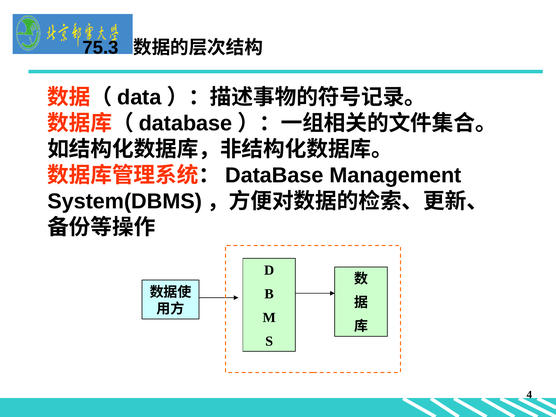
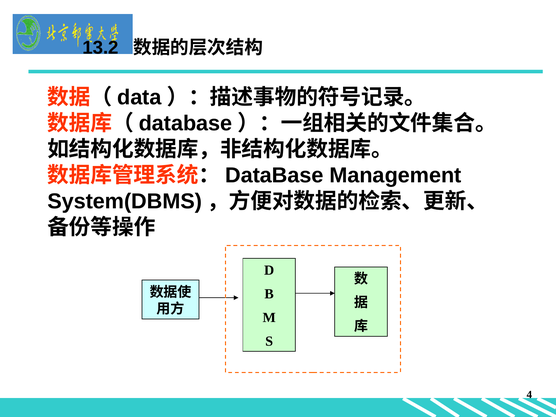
75.3: 75.3 -> 13.2 (100, 48)
